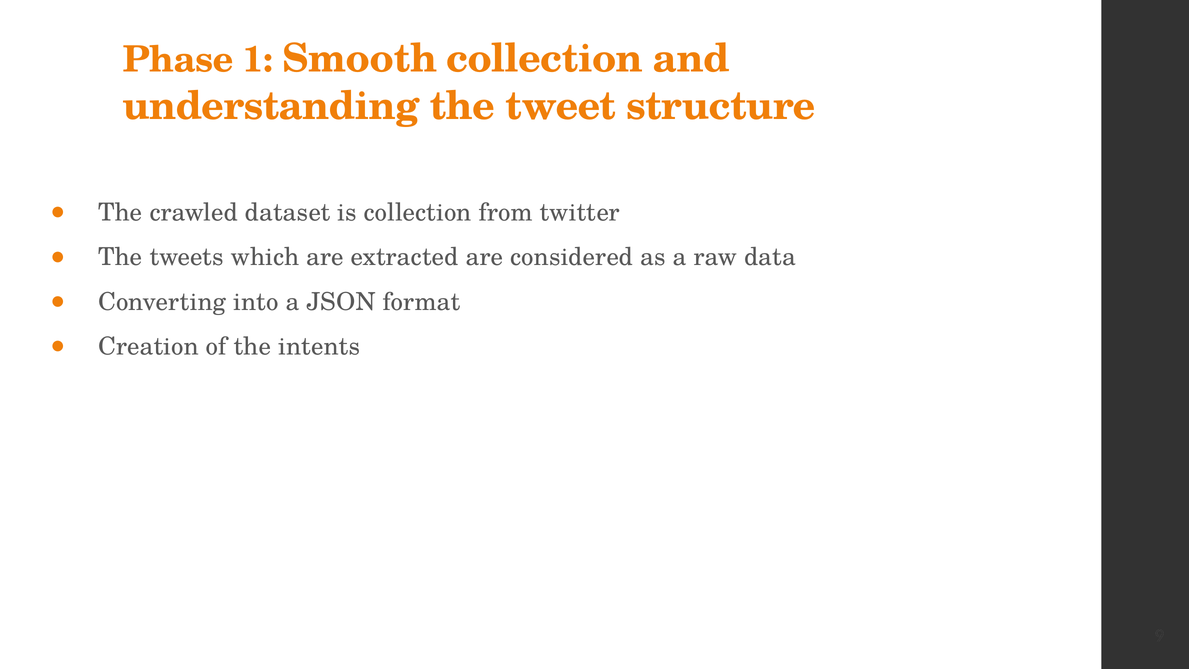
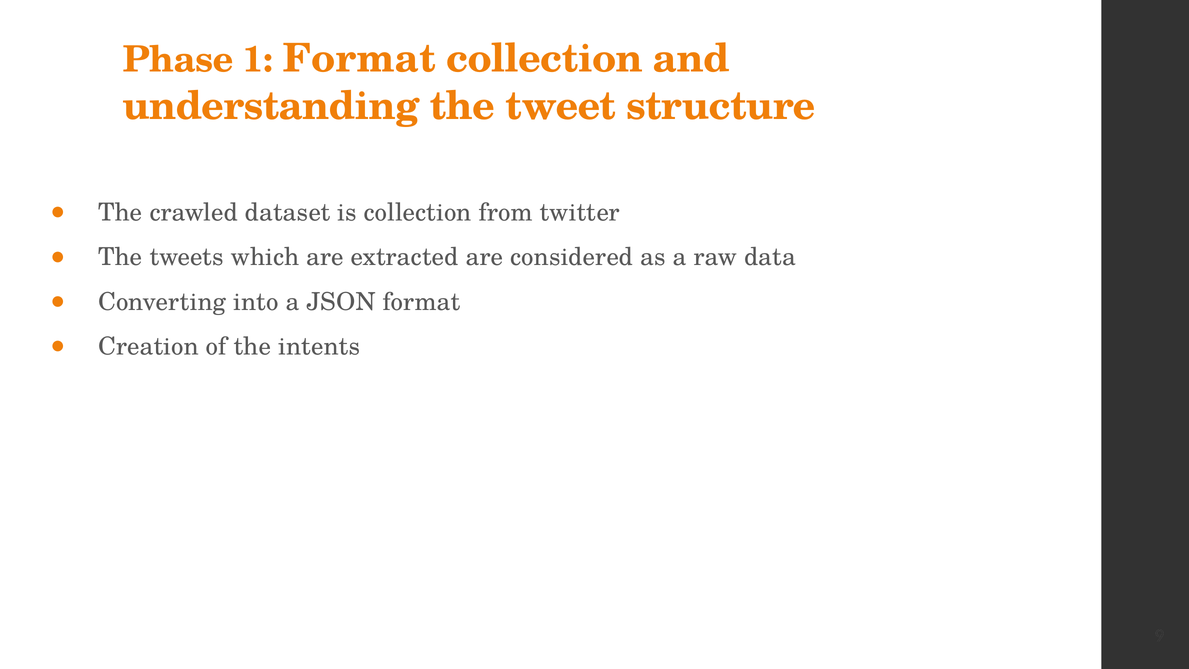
1 Smooth: Smooth -> Format (359, 59)
